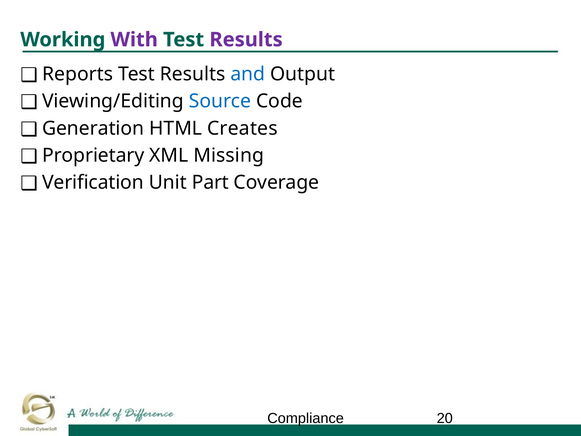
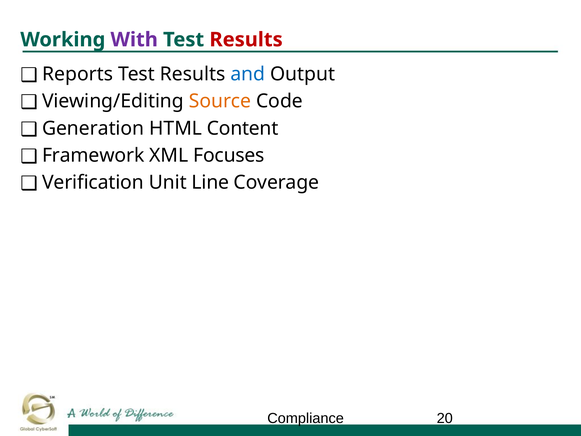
Results colour: purple -> red (246, 40)
Source colour: blue -> orange (220, 101)
Creates: Creates -> Content (243, 128)
Proprietary: Proprietary -> Framework (93, 155)
Missing: Missing -> Focuses (229, 155)
Part: Part -> Line (210, 182)
